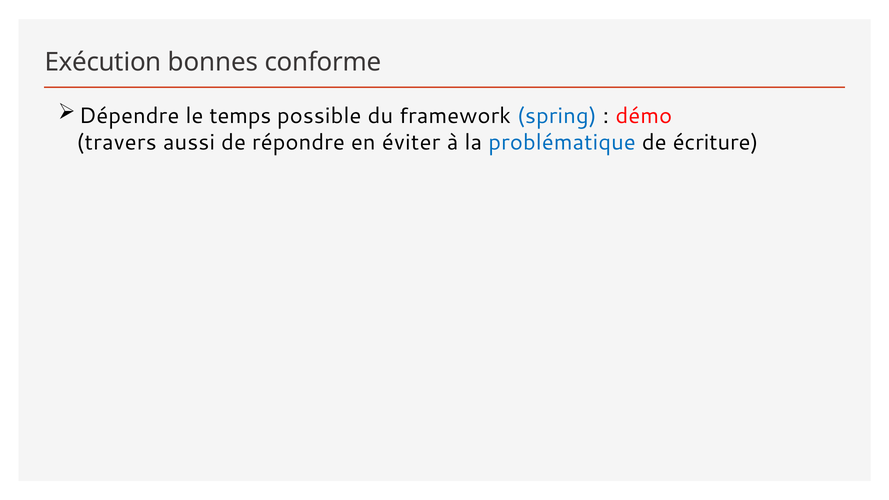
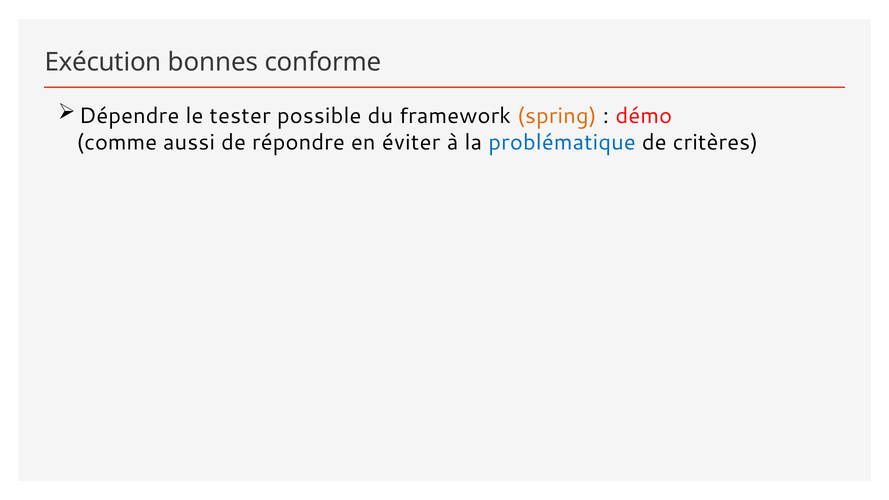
temps: temps -> tester (240, 116)
spring colour: blue -> orange (557, 116)
travers: travers -> comme (117, 142)
écriture: écriture -> critères (715, 142)
